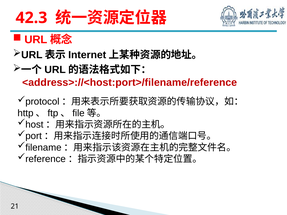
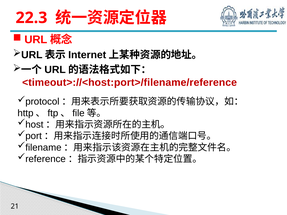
42.3: 42.3 -> 22.3 (31, 18)
<address>://<host:port>/filename/reference: <address>://<host:port>/filename/reference -> <timeout>://<host:port>/filename/reference (130, 83)
